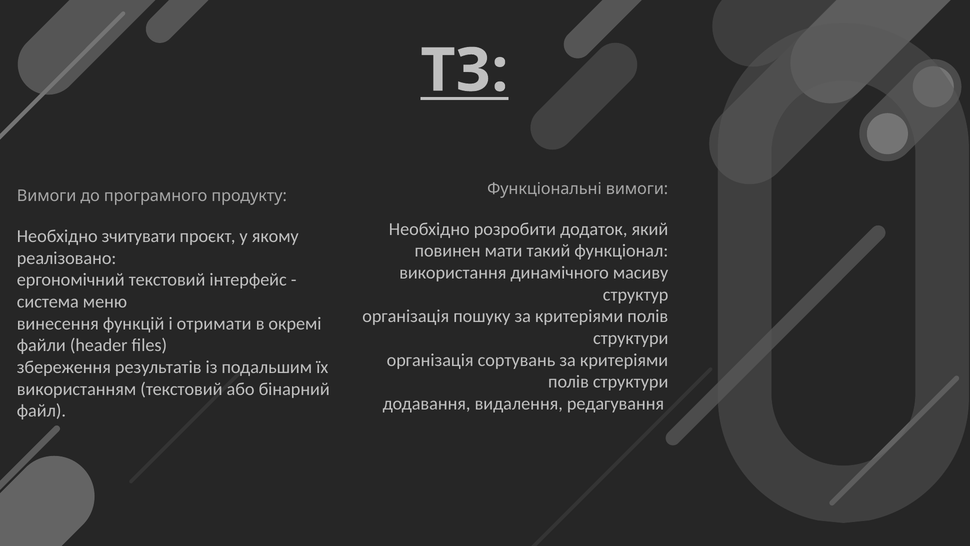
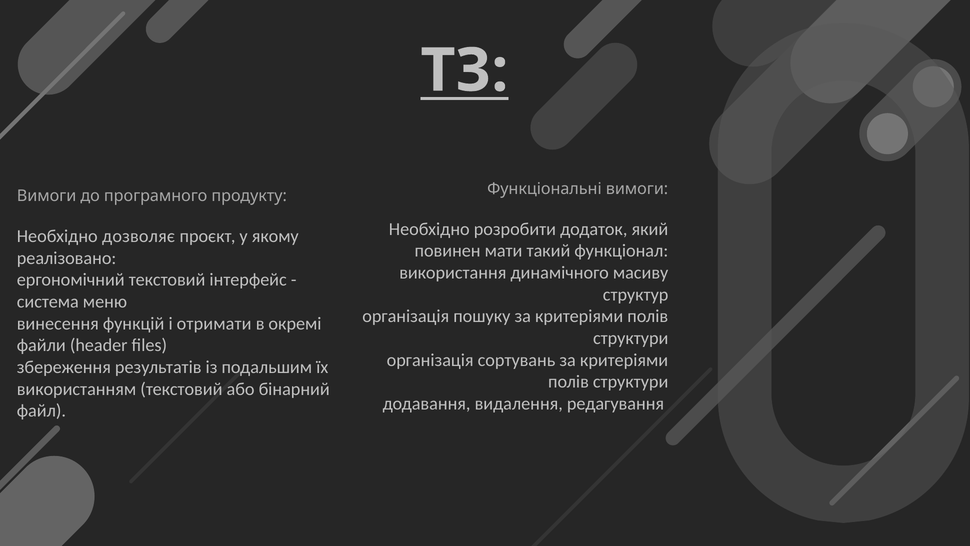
зчитувати: зчитувати -> дозволяє (139, 236)
